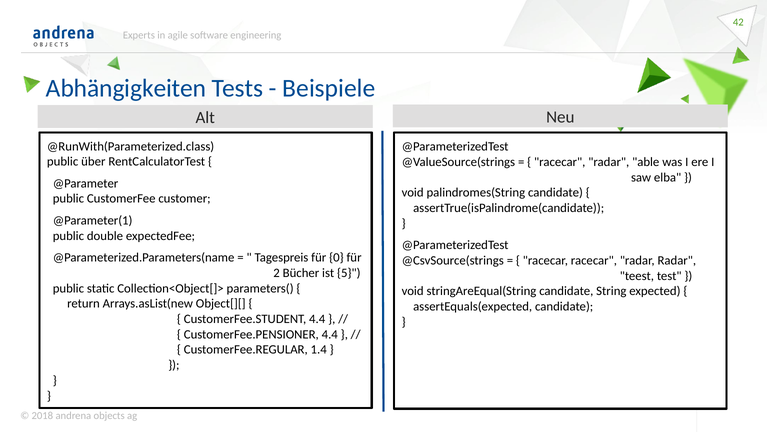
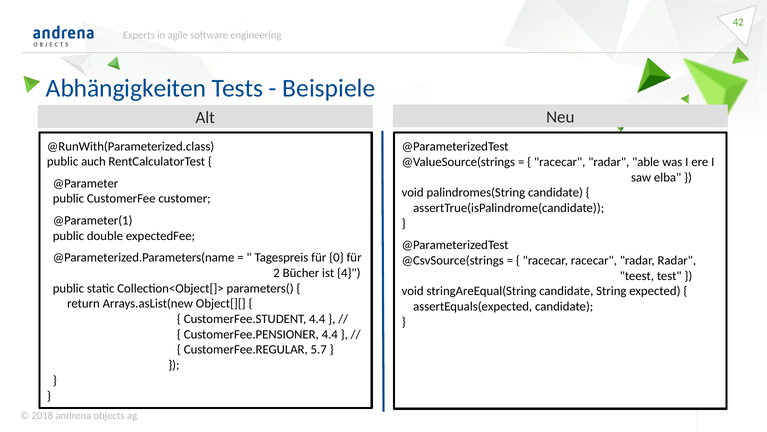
über: über -> auch (93, 161)
5: 5 -> 4 (349, 273)
1.4: 1.4 -> 5.7 (319, 349)
